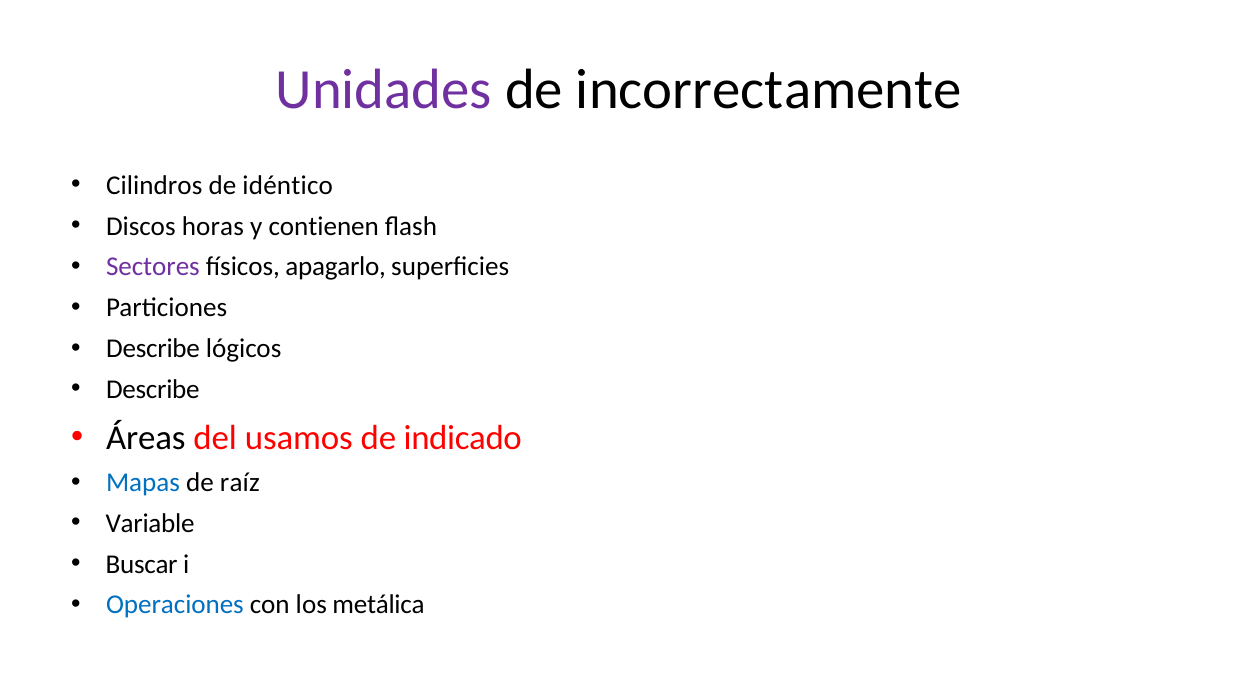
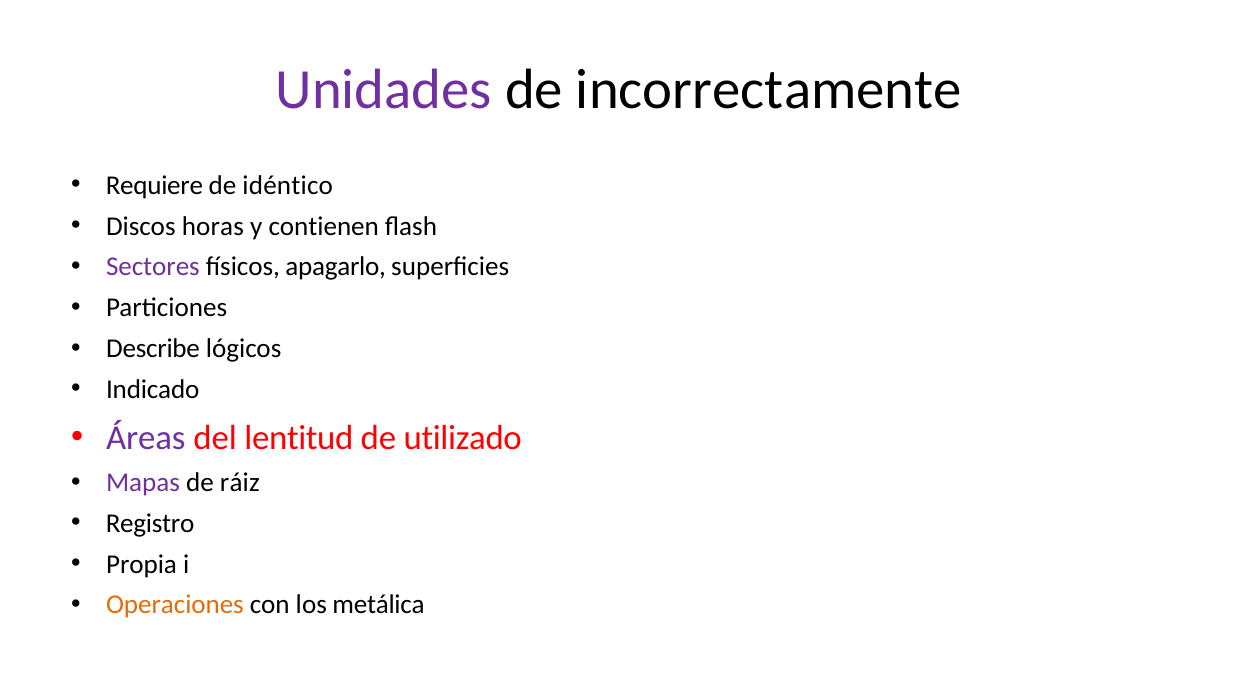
Cilindros: Cilindros -> Requiere (154, 185)
Describe: Describe -> Indicado (153, 389)
Áreas colour: black -> purple (146, 438)
usamos: usamos -> lentitud (299, 438)
indicado: indicado -> utilizado (463, 438)
Mapas colour: blue -> purple (143, 483)
raíz: raíz -> ráiz (240, 483)
Variable: Variable -> Registro (150, 523)
Buscar: Buscar -> Propia (142, 564)
Operaciones colour: blue -> orange (175, 605)
